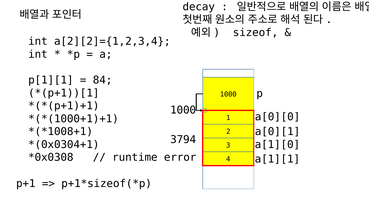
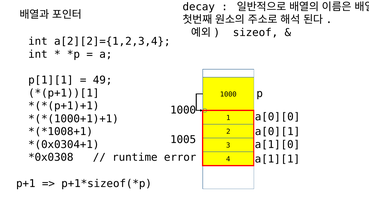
84: 84 -> 49 (103, 80)
3794: 3794 -> 1005 (183, 140)
